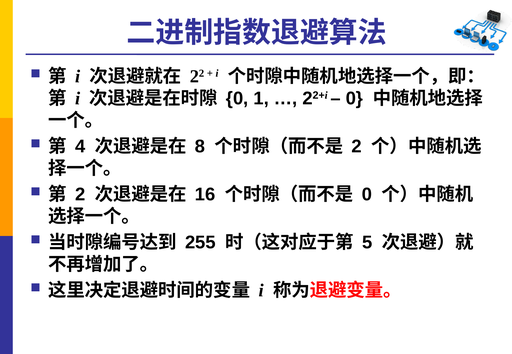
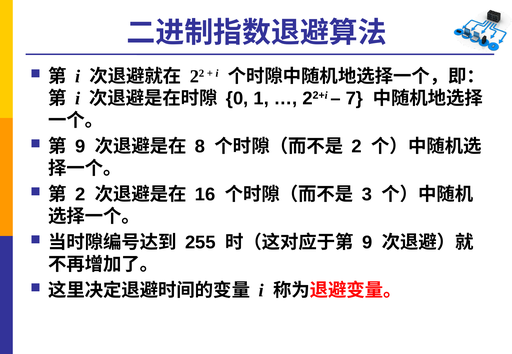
0: 0 -> 7 (354, 99)
4: 4 -> 9 (80, 147)
0: 0 -> 3 (367, 195)
5: 5 -> 9 (367, 243)
